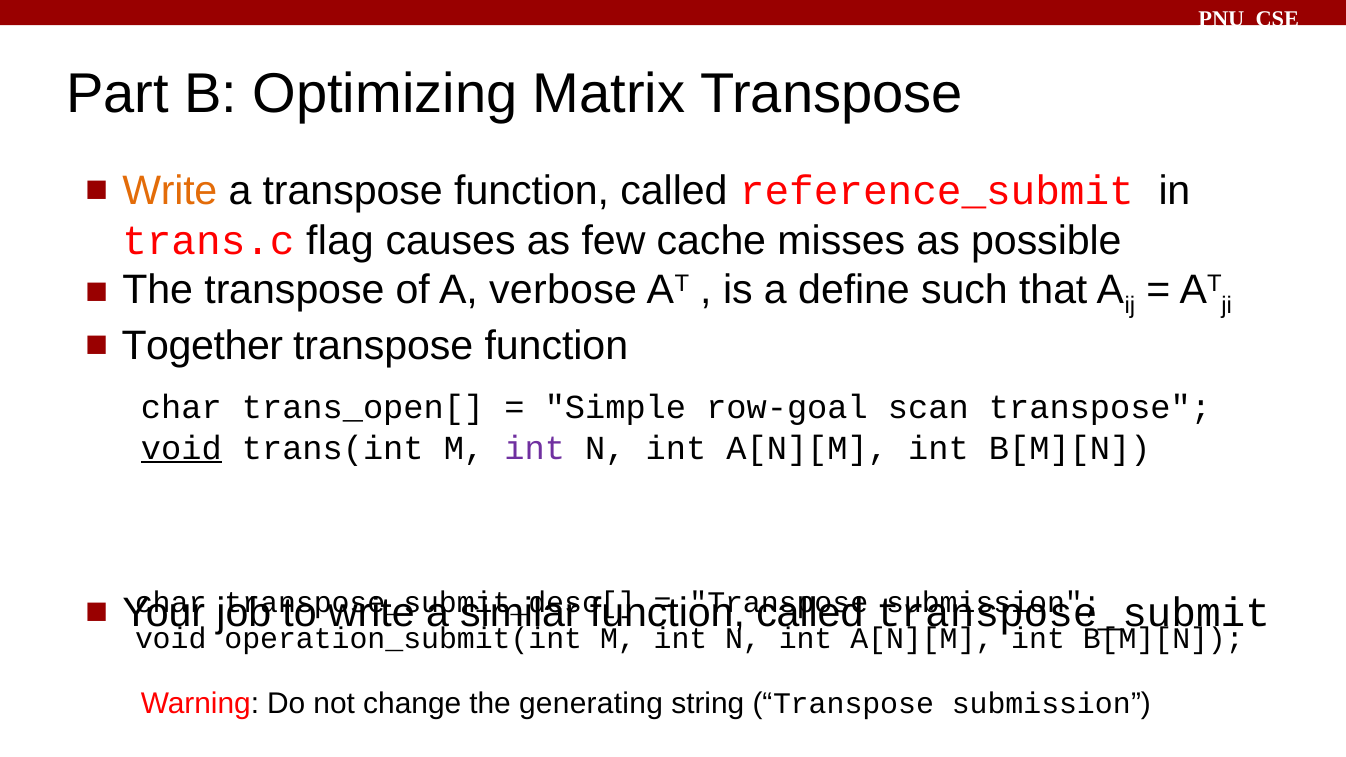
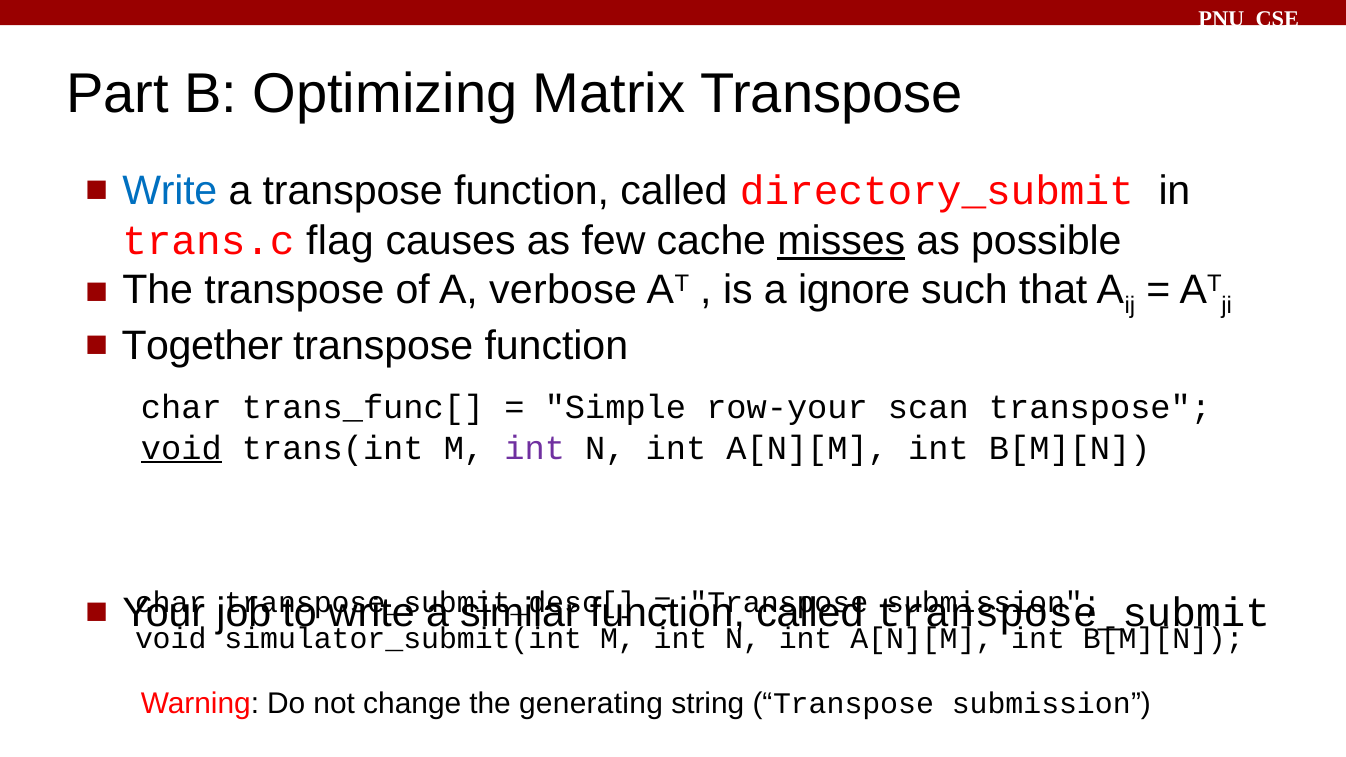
Write colour: orange -> blue (170, 191)
reference_submit: reference_submit -> directory_submit (937, 191)
misses underline: none -> present (841, 241)
define: define -> ignore (854, 290)
trans_open[: trans_open[ -> trans_func[ (363, 408)
row-goal: row-goal -> row-your (787, 408)
operation_submit(int: operation_submit(int -> simulator_submit(int (403, 639)
